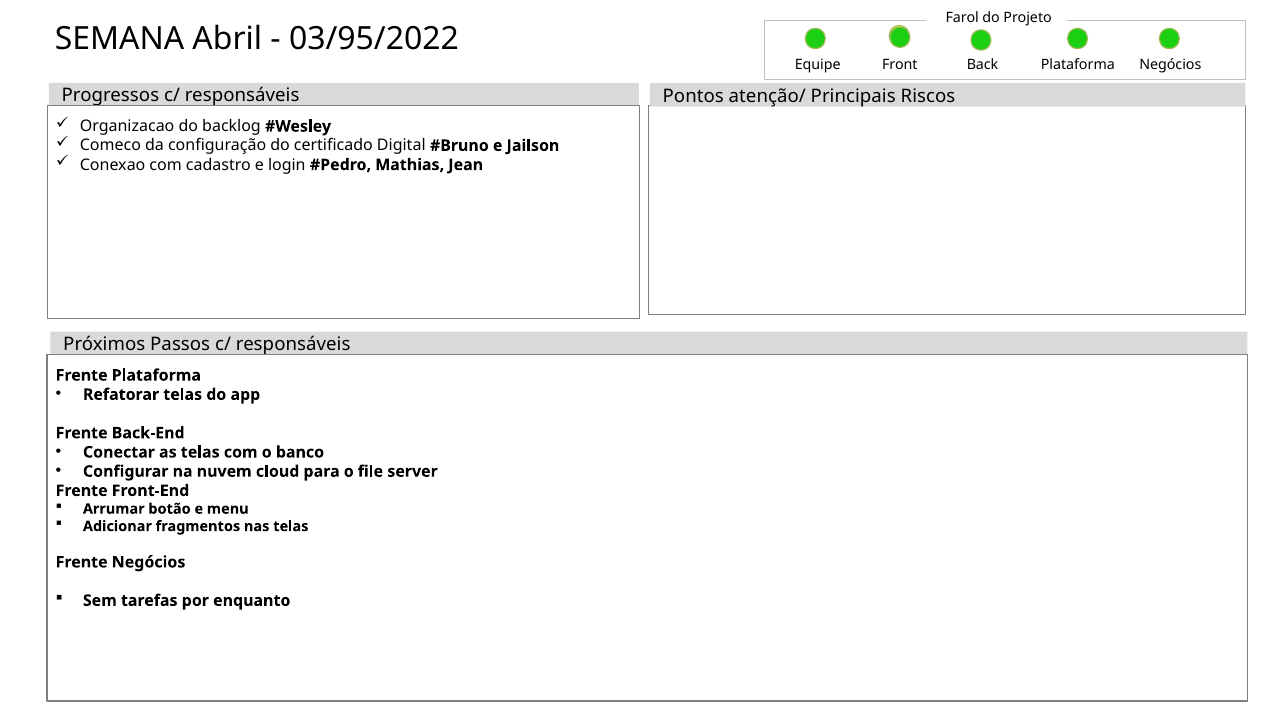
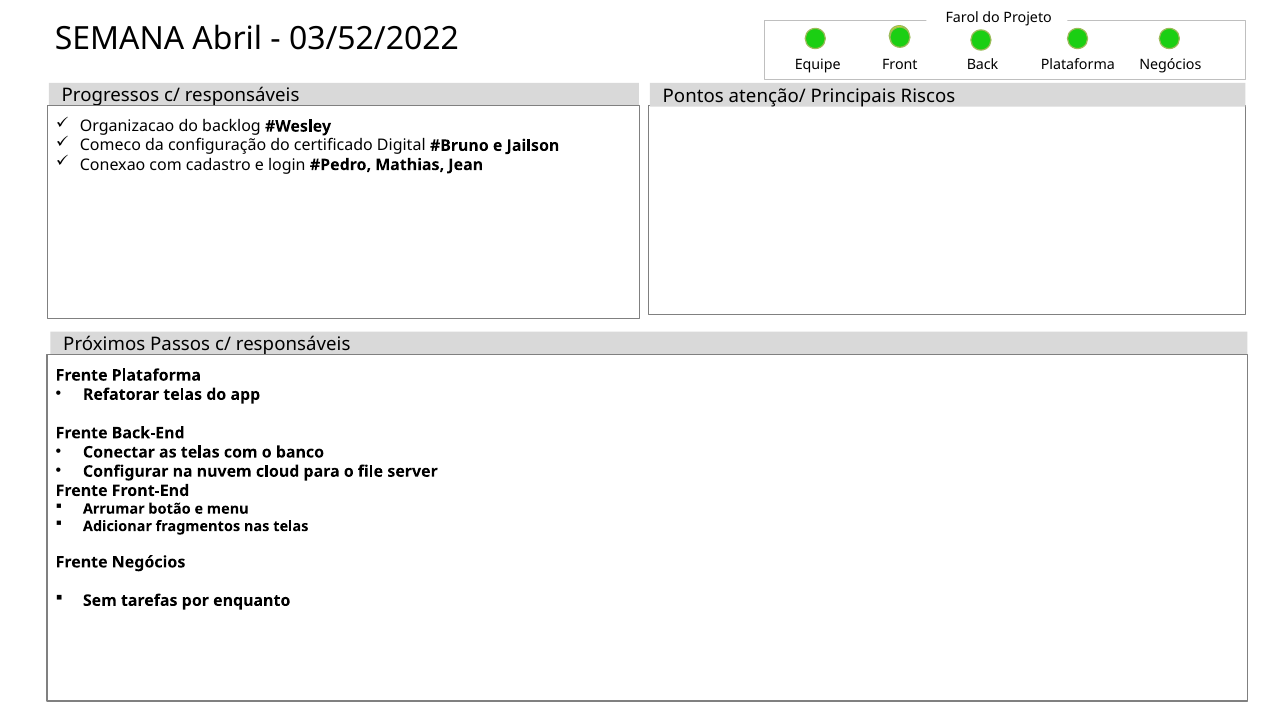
03/95/2022: 03/95/2022 -> 03/52/2022 (374, 39)
